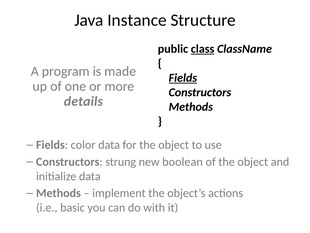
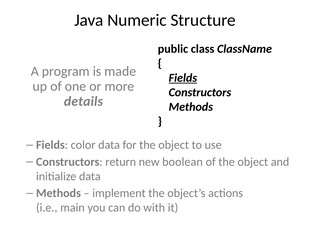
Instance: Instance -> Numeric (137, 20)
class underline: present -> none (203, 49)
strung: strung -> return (121, 161)
basic: basic -> main (72, 207)
